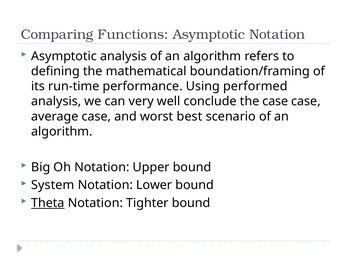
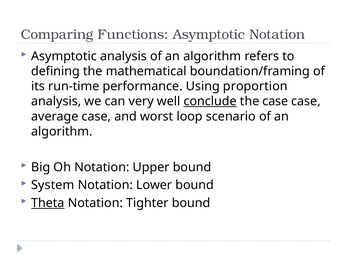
performed: performed -> proportion (255, 86)
conclude underline: none -> present (210, 101)
best: best -> loop (190, 116)
